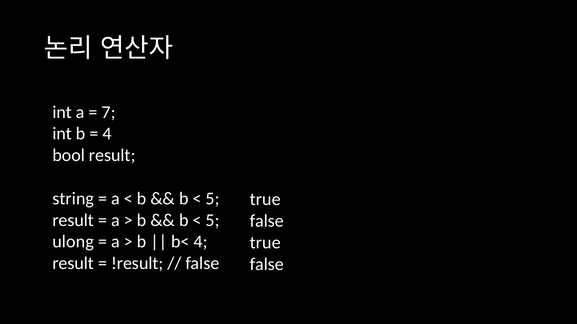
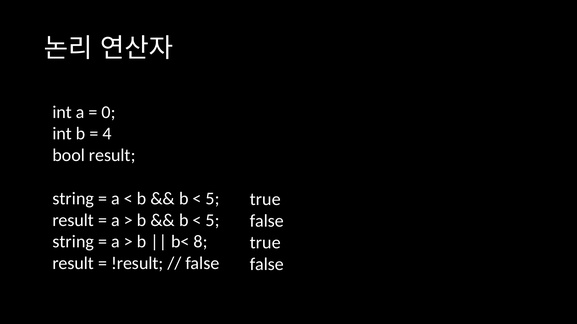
7: 7 -> 0 (109, 112)
ulong: ulong -> string (73, 242)
b< 4: 4 -> 8 (201, 242)
